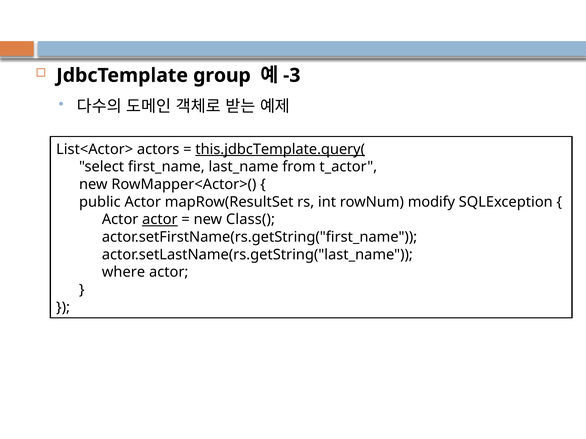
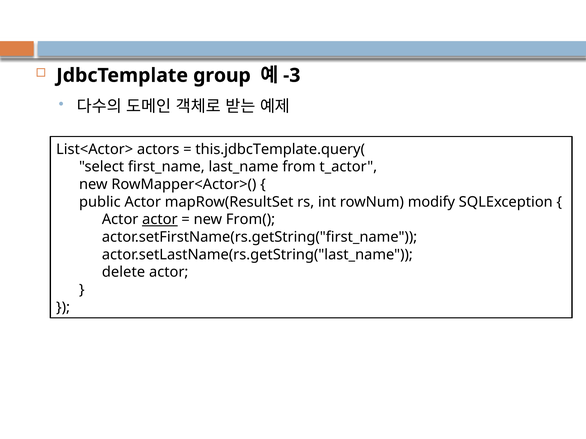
this.jdbcTemplate.query( underline: present -> none (280, 149)
Class(: Class( -> From( (251, 220)
where: where -> delete (123, 272)
